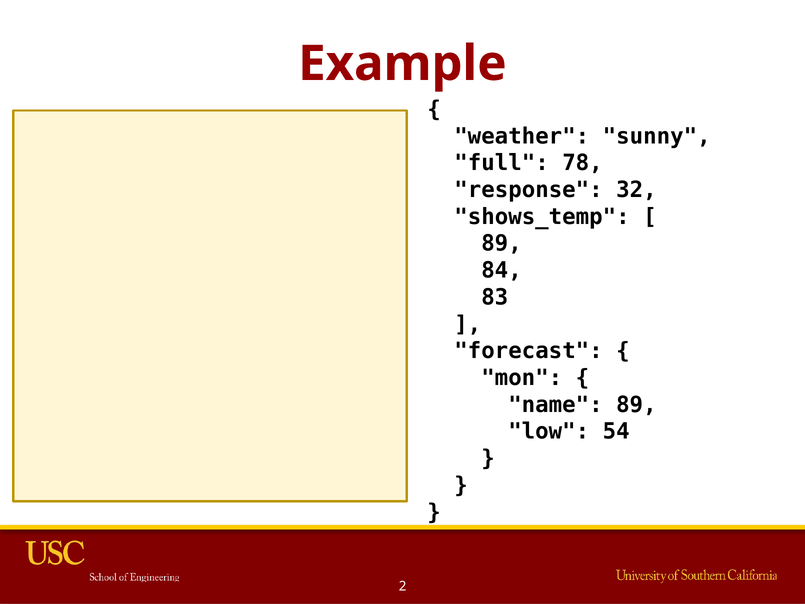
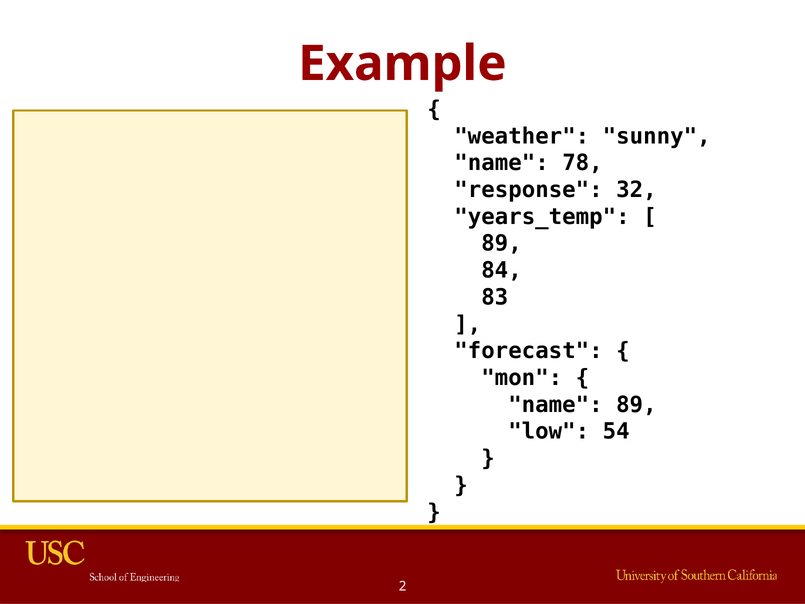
full: full -> name (502, 163)
shows_temp: shows_temp -> years_temp (542, 217)
